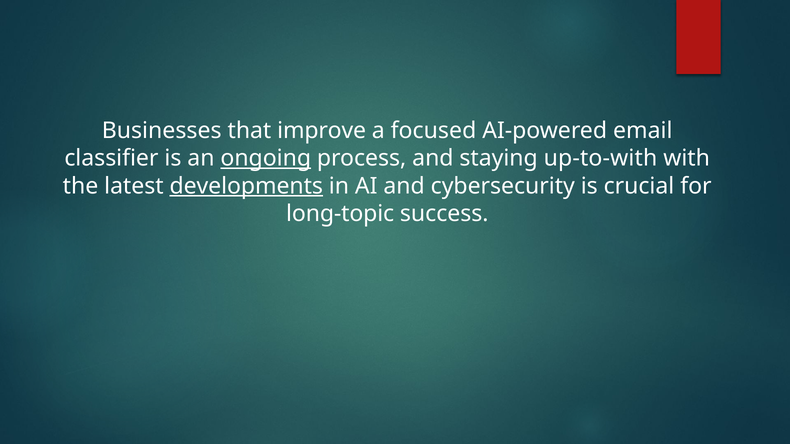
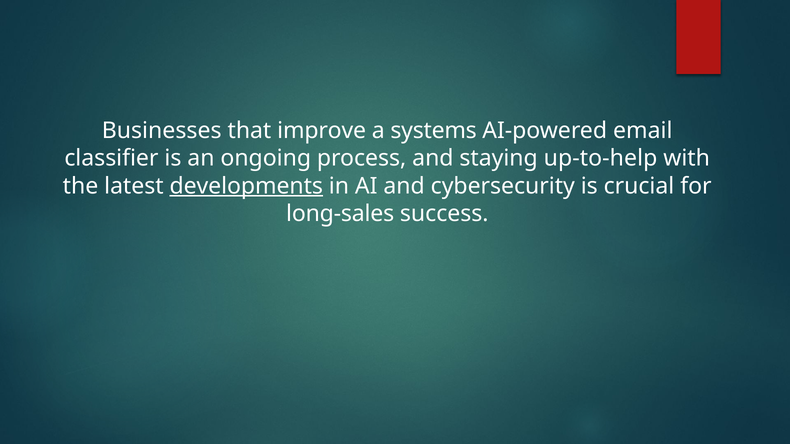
focused: focused -> systems (434, 131)
ongoing underline: present -> none (266, 159)
up-to-with: up-to-with -> up-to-help (601, 159)
long-topic: long-topic -> long-sales (340, 214)
